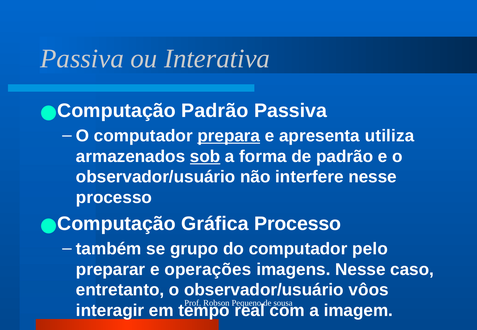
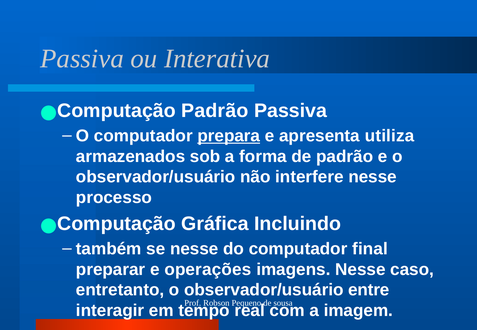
sob underline: present -> none (205, 157)
Gráfica Processo: Processo -> Incluindo (298, 224)
se grupo: grupo -> nesse (194, 249)
pelo: pelo -> final (370, 249)
vôos: vôos -> entre (369, 290)
